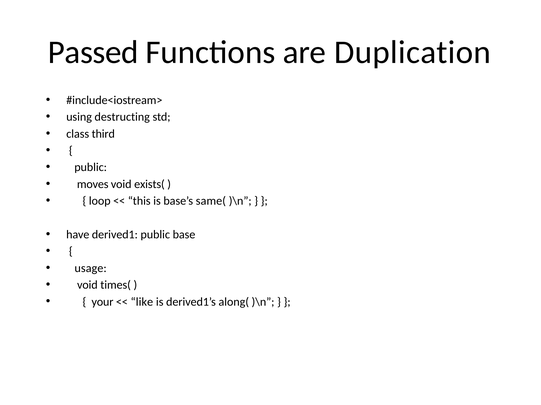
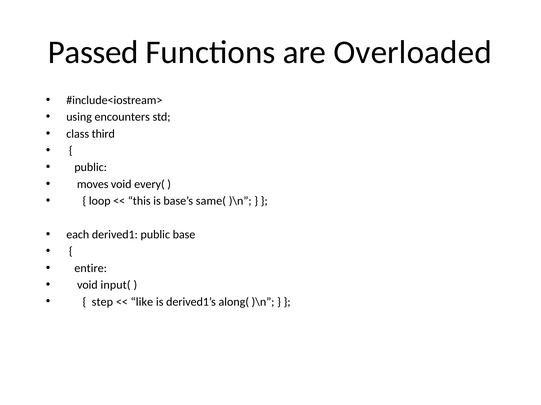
Duplication: Duplication -> Overloaded (413, 52)
destructing: destructing -> encounters (122, 117)
exists(: exists( -> every( (149, 184)
have: have -> each (78, 235)
usage: usage -> entire (91, 269)
times(: times( -> input( (116, 285)
your: your -> step (102, 302)
